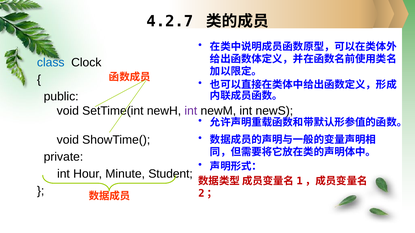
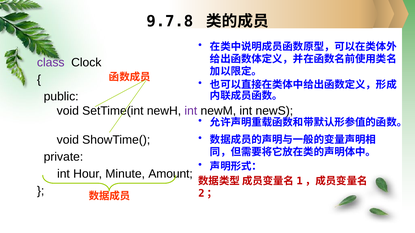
4.2.7: 4.2.7 -> 9.7.8 (170, 21)
class colour: blue -> purple (51, 63)
Student: Student -> Amount (171, 174)
